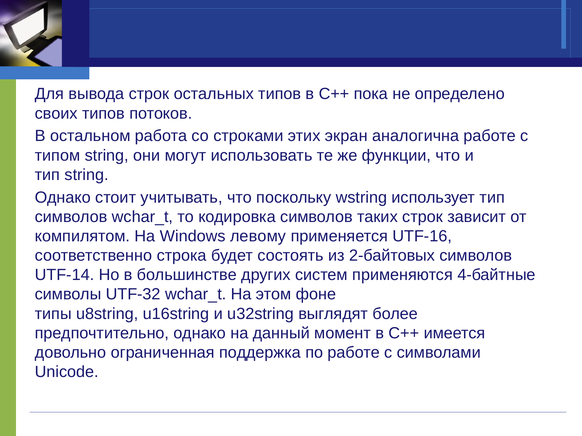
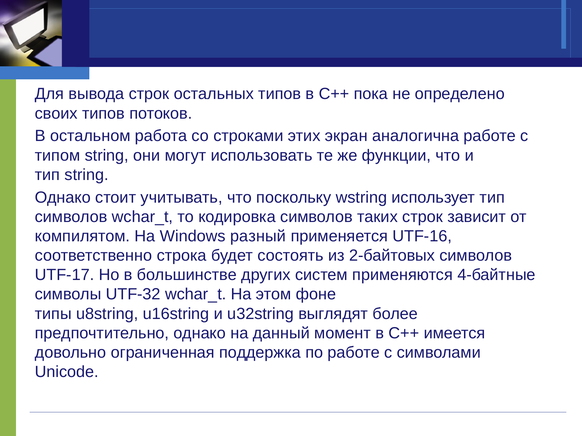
левому: левому -> разный (258, 236)
UTF-14: UTF-14 -> UTF-17 (65, 275)
